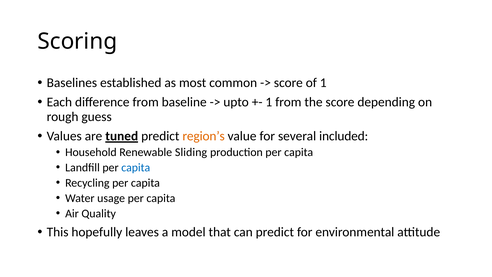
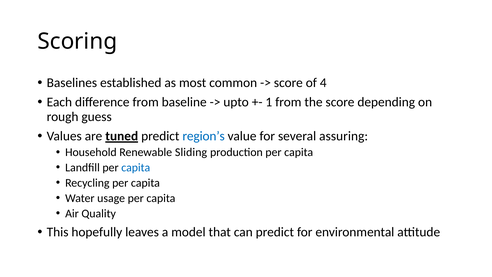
of 1: 1 -> 4 (323, 83)
region’s colour: orange -> blue (204, 136)
included: included -> assuring (344, 136)
